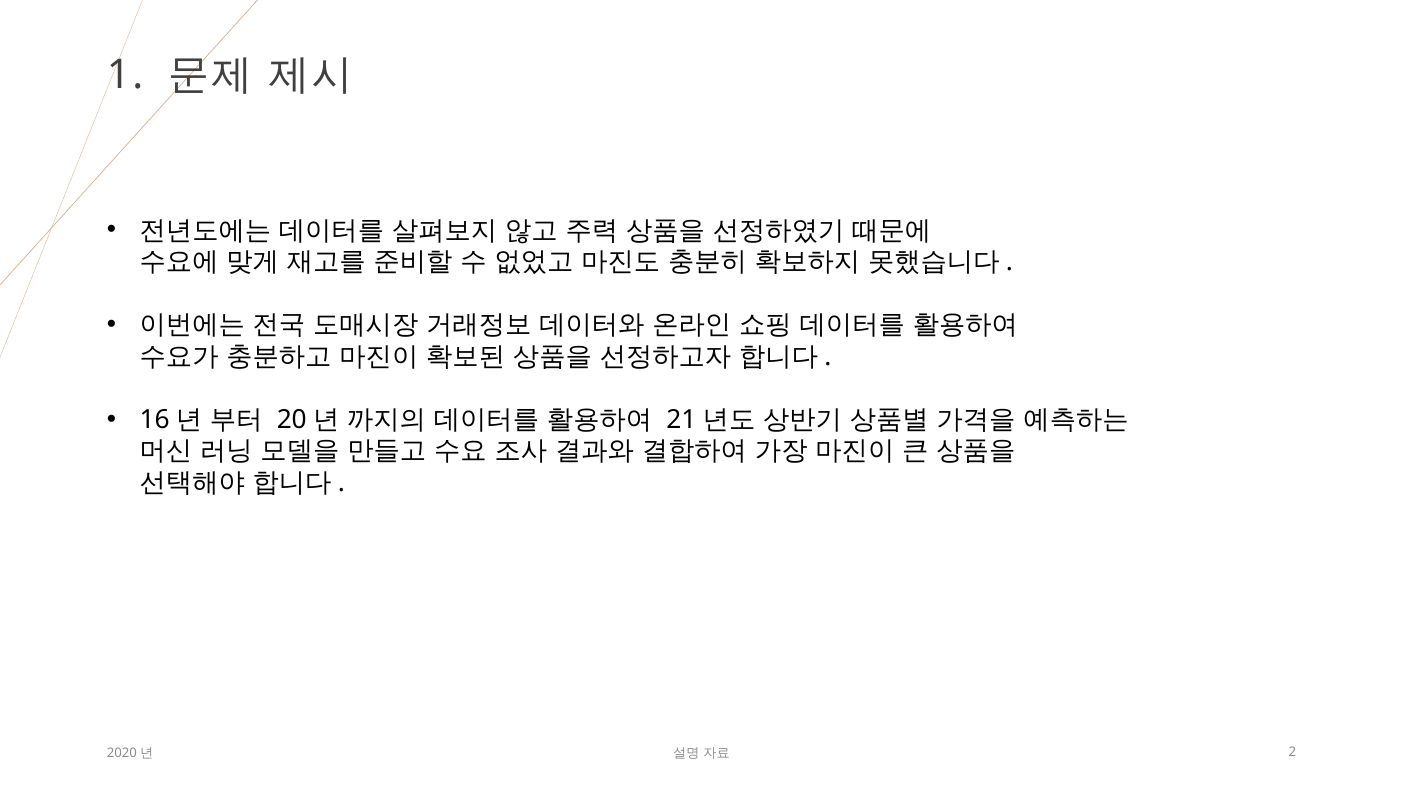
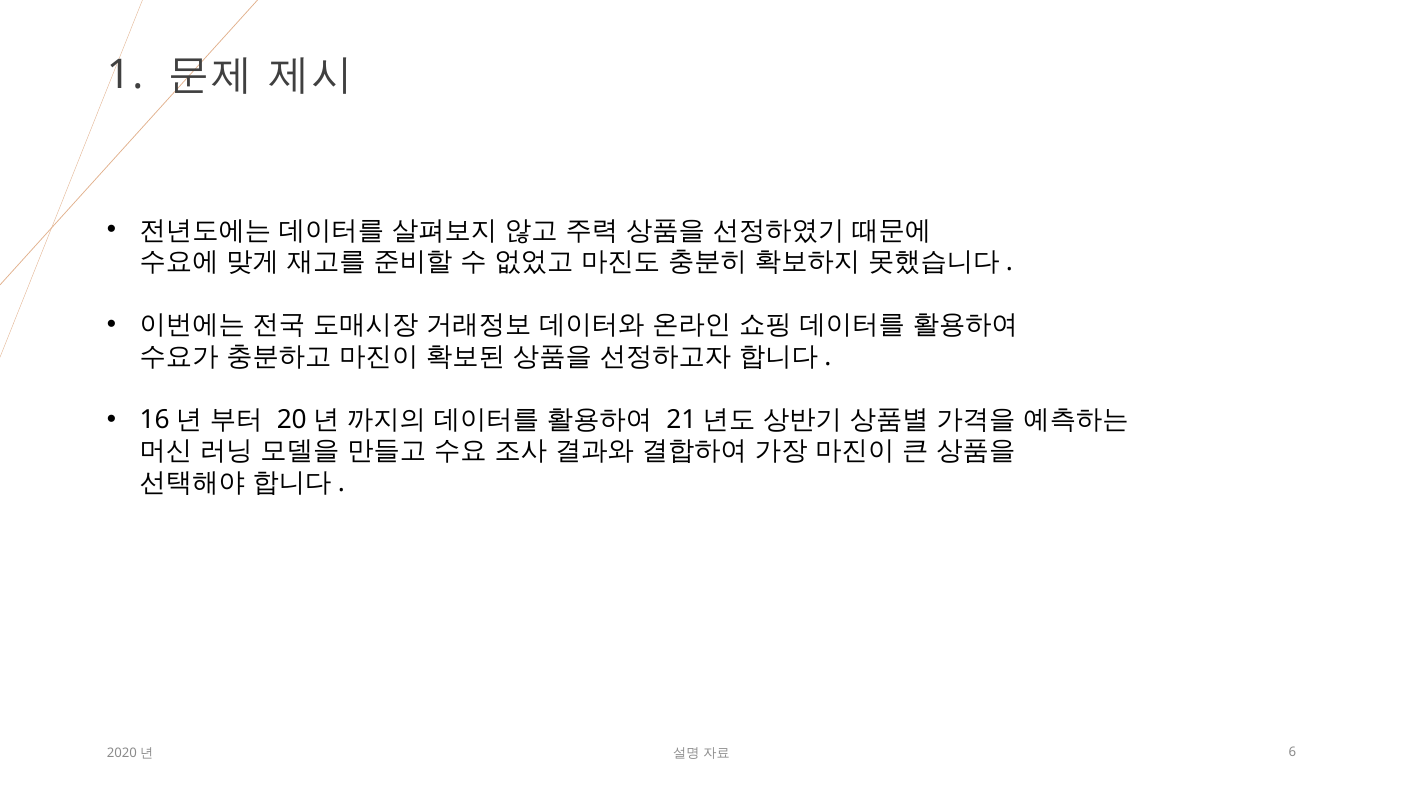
2: 2 -> 6 (1292, 752)
